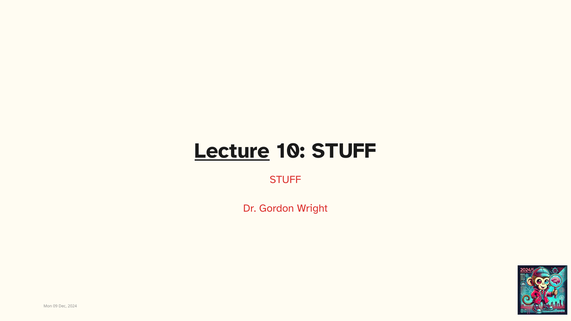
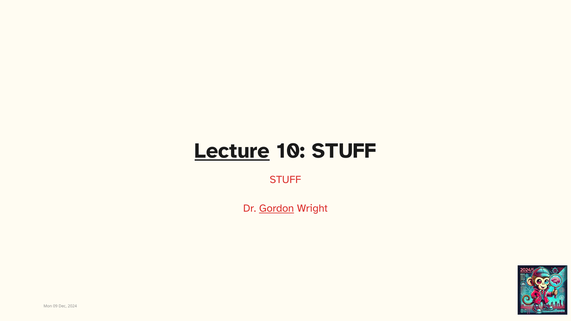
Gordon underline: none -> present (277, 208)
